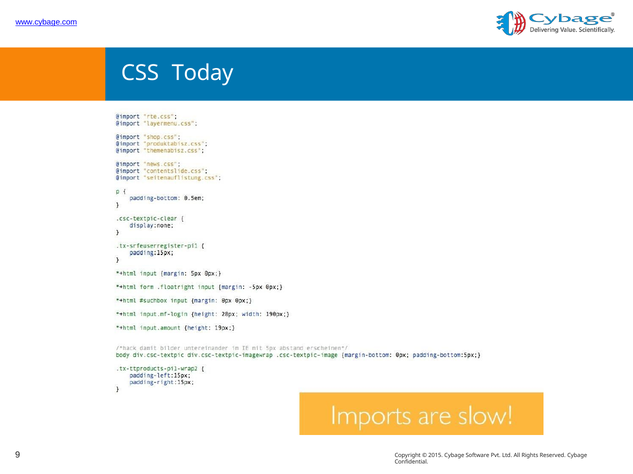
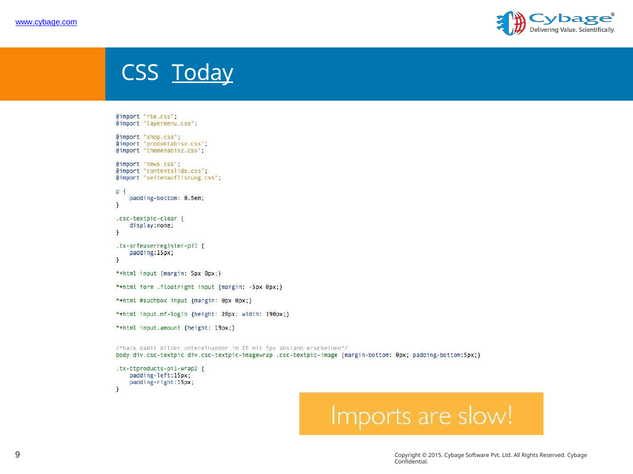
Today underline: none -> present (203, 73)
